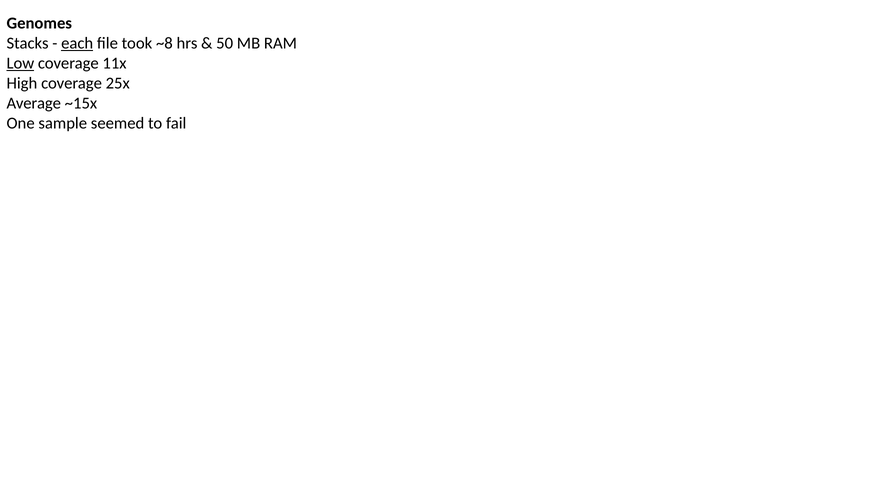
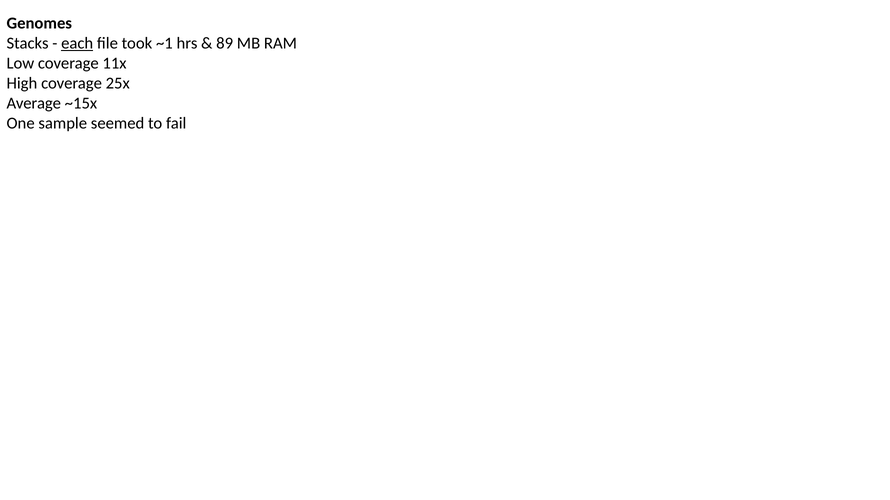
~8: ~8 -> ~1 (164, 43)
50: 50 -> 89 (225, 43)
Low underline: present -> none (20, 63)
